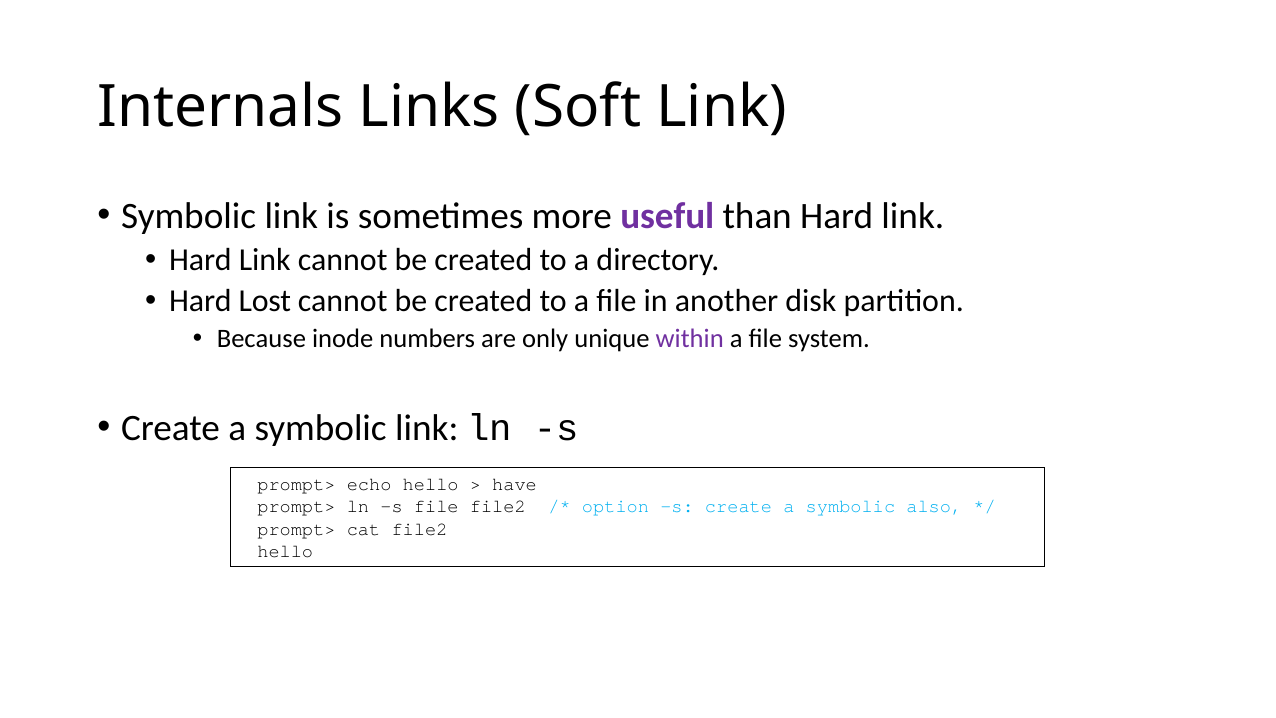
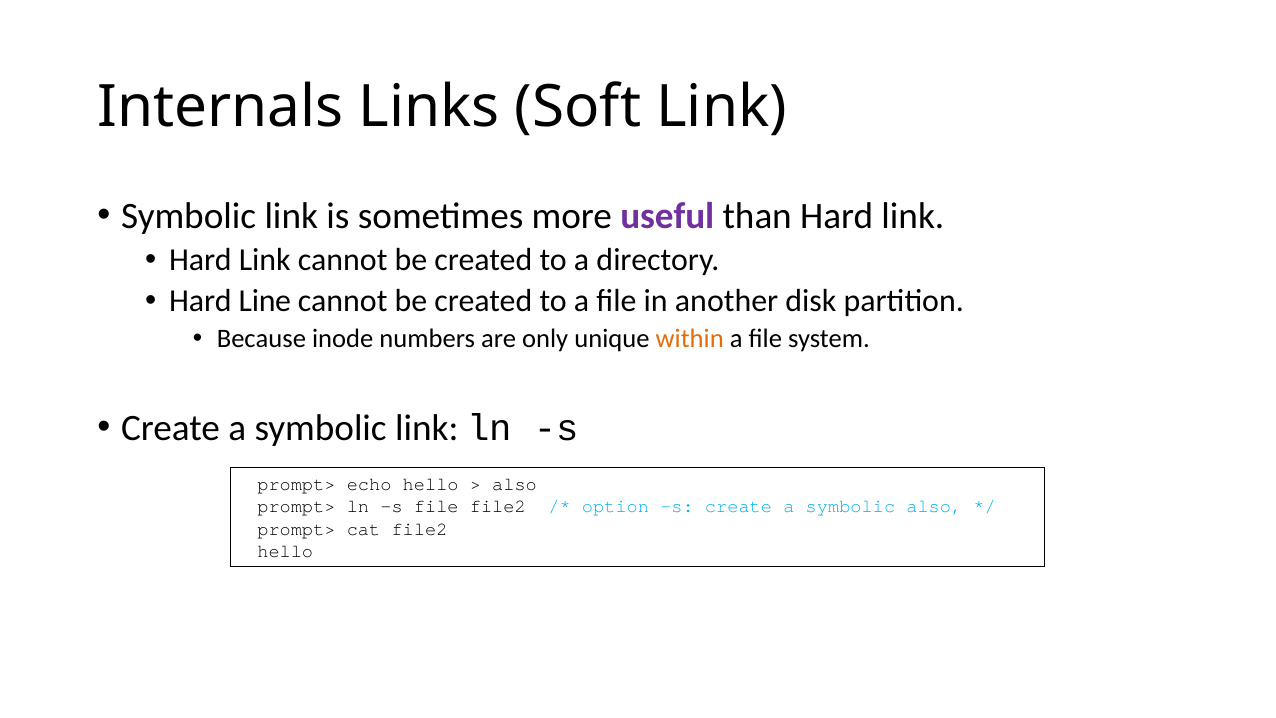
Lost: Lost -> Line (265, 301)
within colour: purple -> orange (690, 339)
have: have -> also (515, 484)
